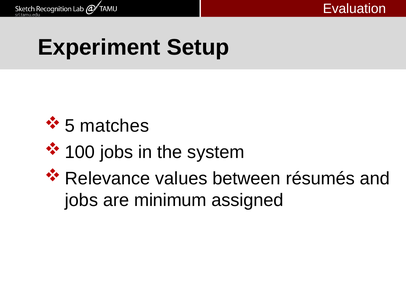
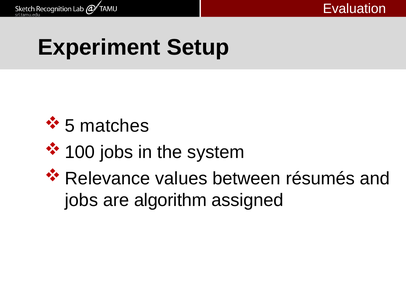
minimum: minimum -> algorithm (170, 200)
